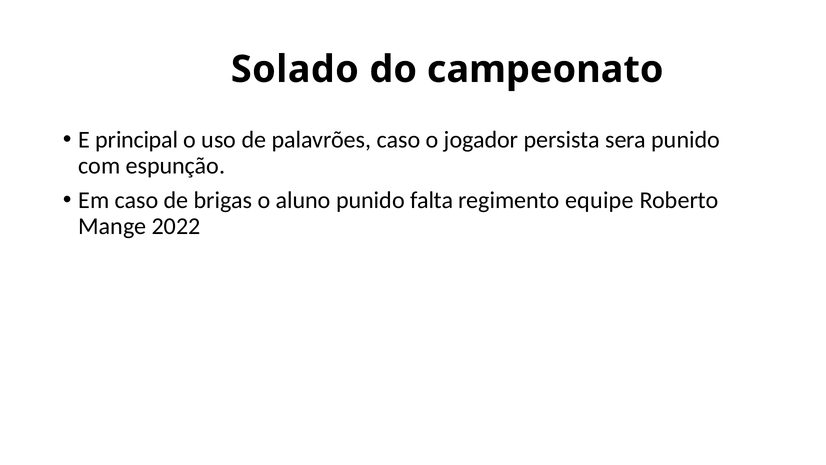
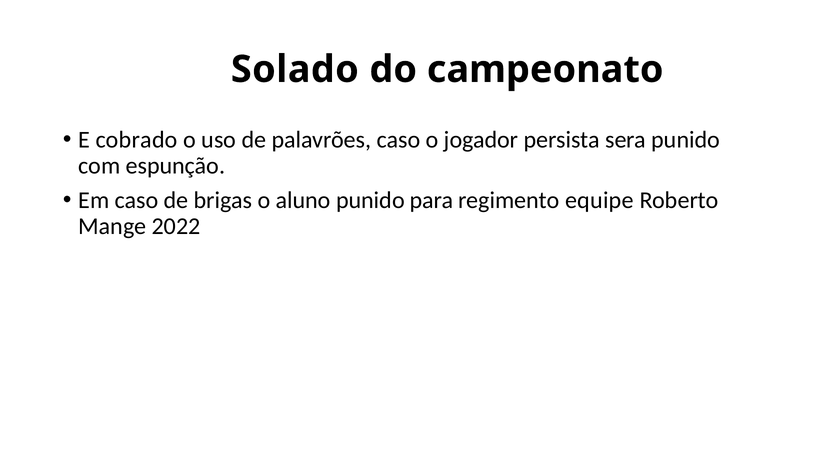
principal: principal -> cobrado (137, 140)
falta: falta -> para (432, 200)
